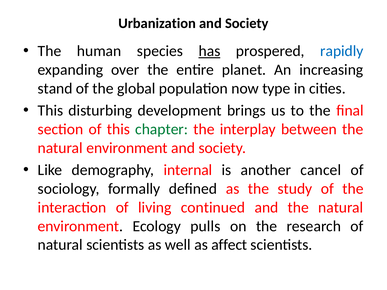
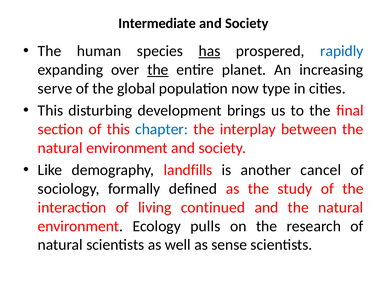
Urbanization: Urbanization -> Intermediate (157, 23)
the underline: none -> present (158, 70)
stand: stand -> serve (55, 88)
chapter colour: green -> blue (162, 129)
internal: internal -> landfills (188, 170)
affect: affect -> sense (229, 245)
